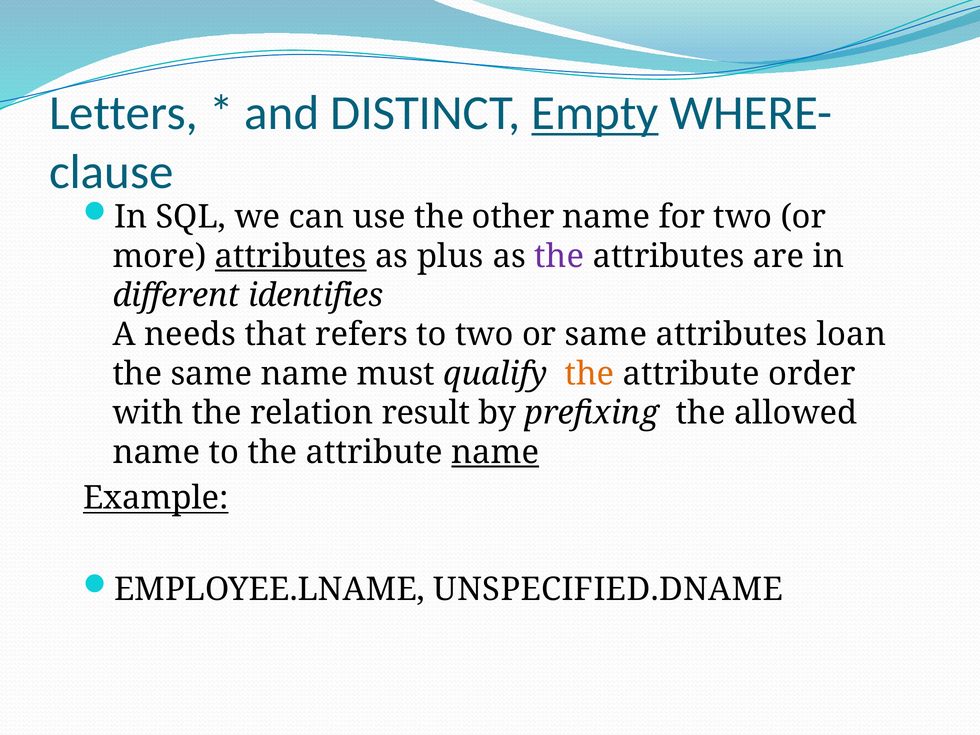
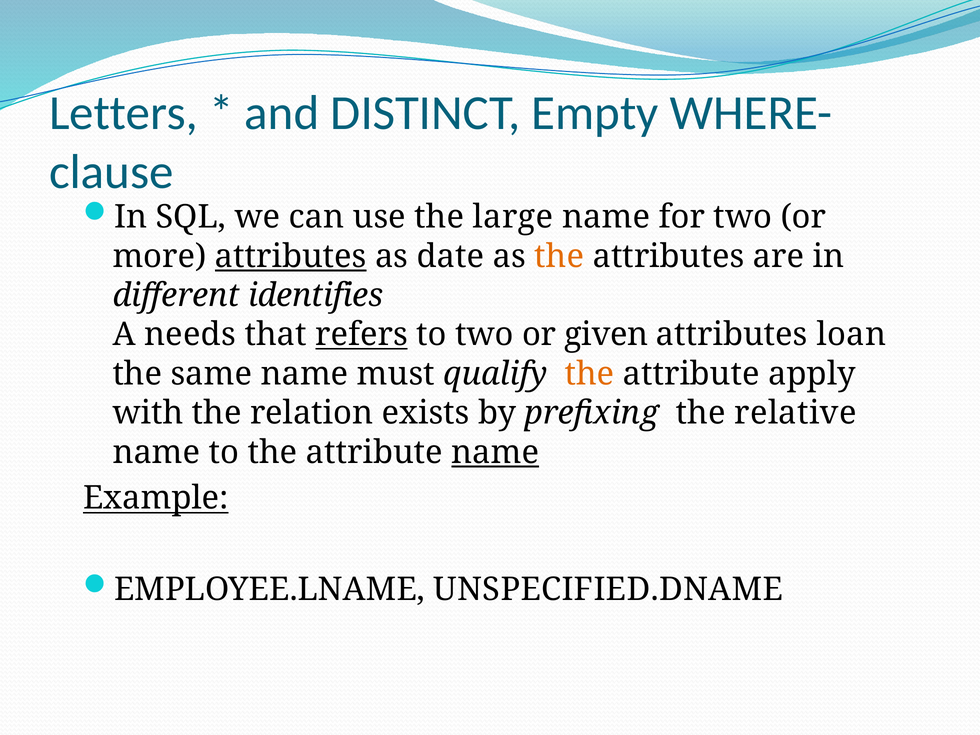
Empty underline: present -> none (595, 113)
other: other -> large (513, 217)
plus: plus -> date (450, 256)
the colour: purple -> orange (559, 256)
refers underline: none -> present (361, 335)
or same: same -> given (606, 335)
order: order -> apply (812, 374)
result: result -> exists (426, 413)
allowed: allowed -> relative (796, 413)
